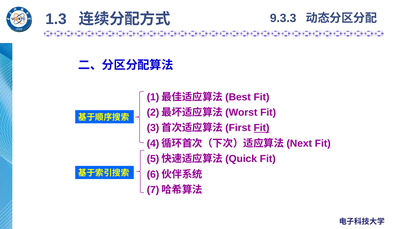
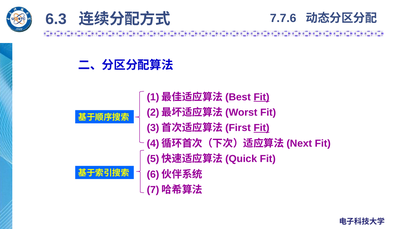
1.3: 1.3 -> 6.3 (56, 19)
9.3.3: 9.3.3 -> 7.7.6 (283, 18)
Fit underline: none -> present (262, 97)
